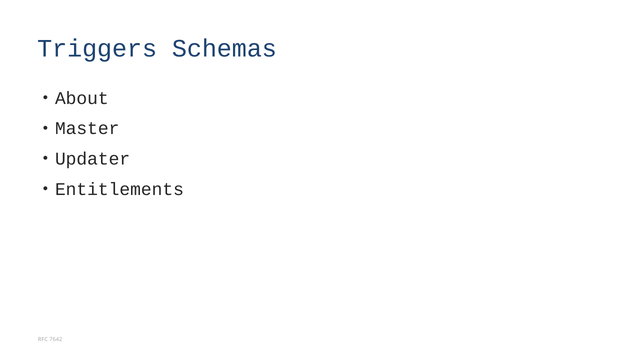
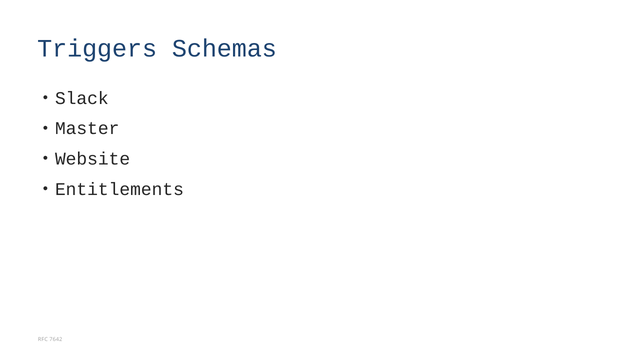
About: About -> Slack (82, 98)
Updater: Updater -> Website (93, 159)
